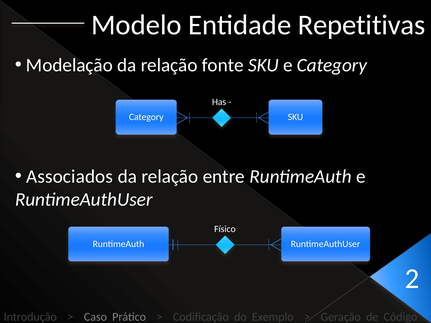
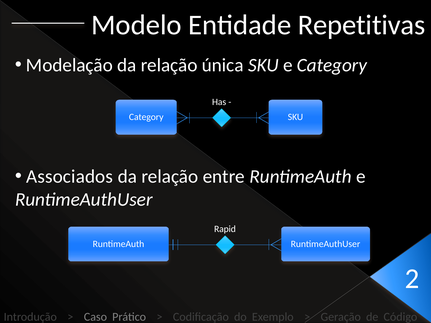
fonte: fonte -> única (223, 65)
Físico: Físico -> Rapid (225, 229)
